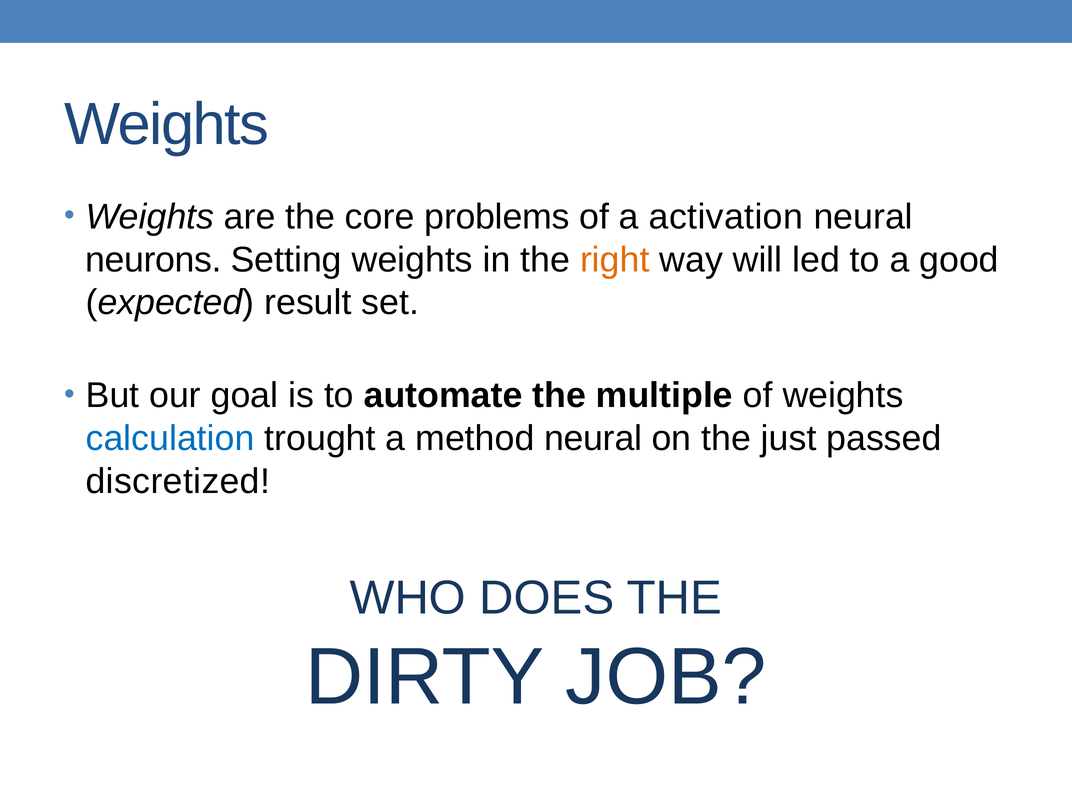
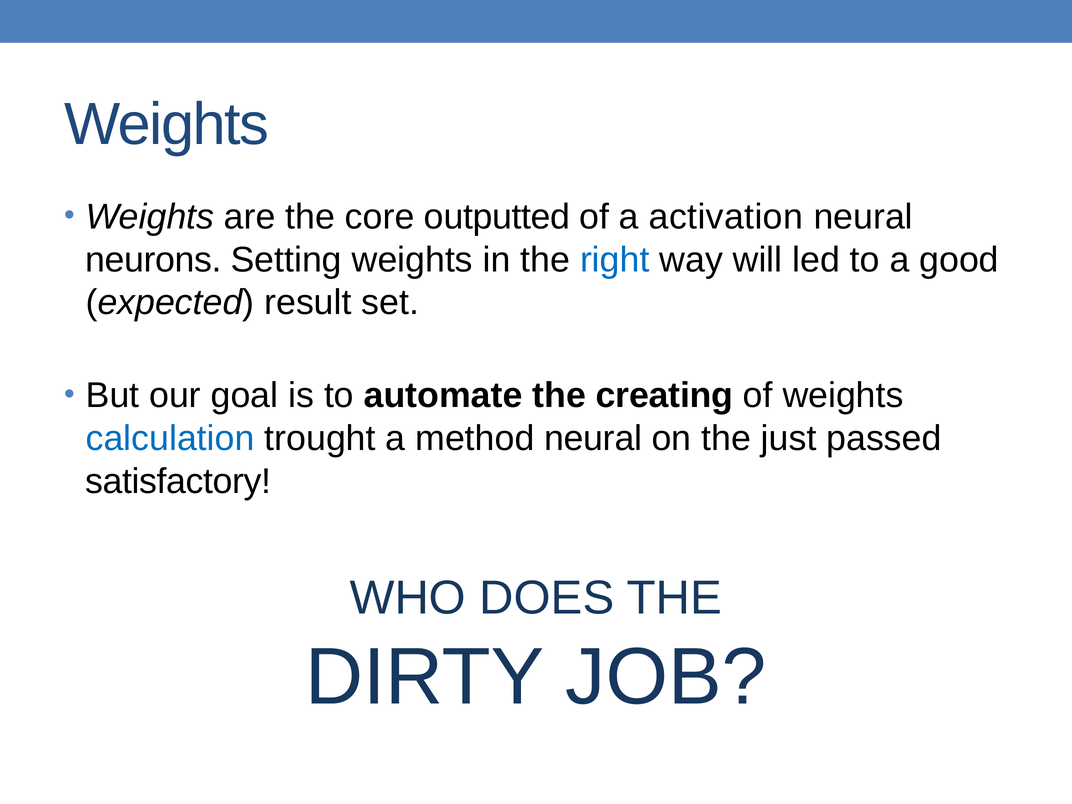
problems: problems -> outputted (497, 217)
right colour: orange -> blue (615, 260)
multiple: multiple -> creating (664, 396)
discretized: discretized -> satisfactory (178, 481)
